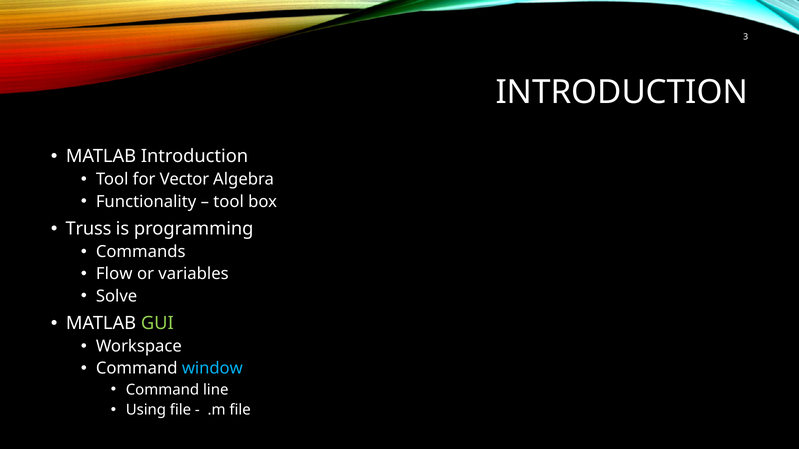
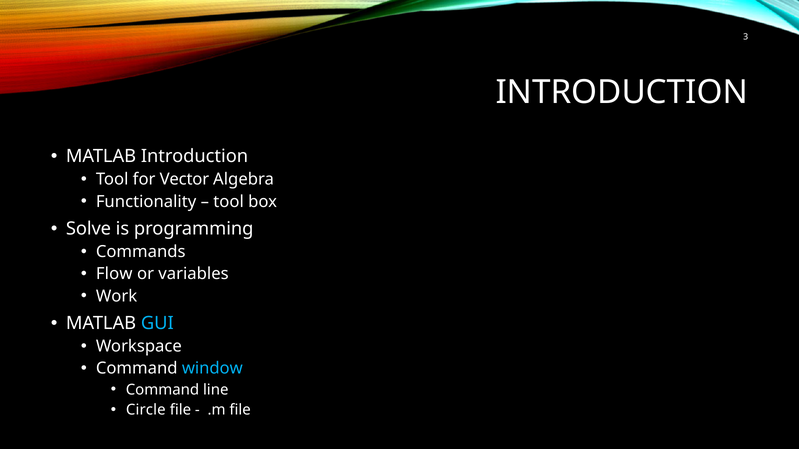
Truss: Truss -> Solve (88, 229)
Solve: Solve -> Work (117, 296)
GUI colour: light green -> light blue (157, 323)
Using: Using -> Circle (146, 410)
